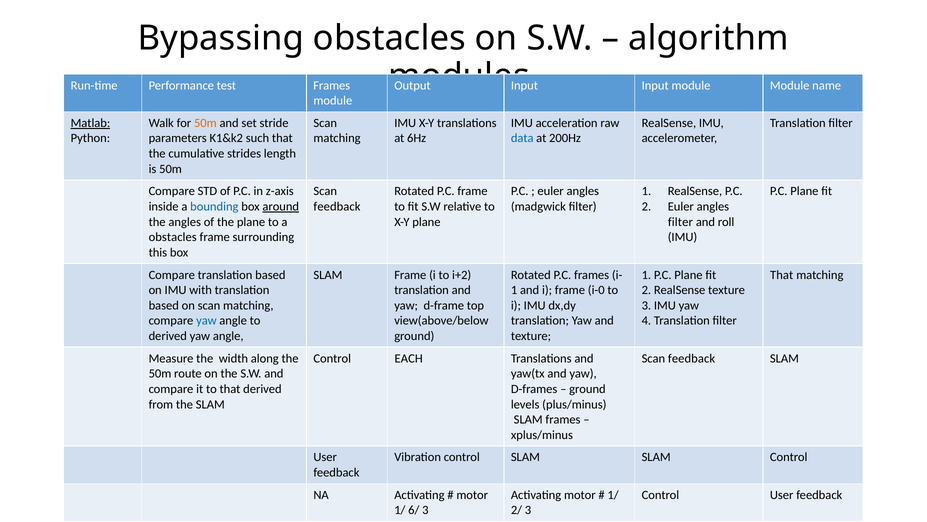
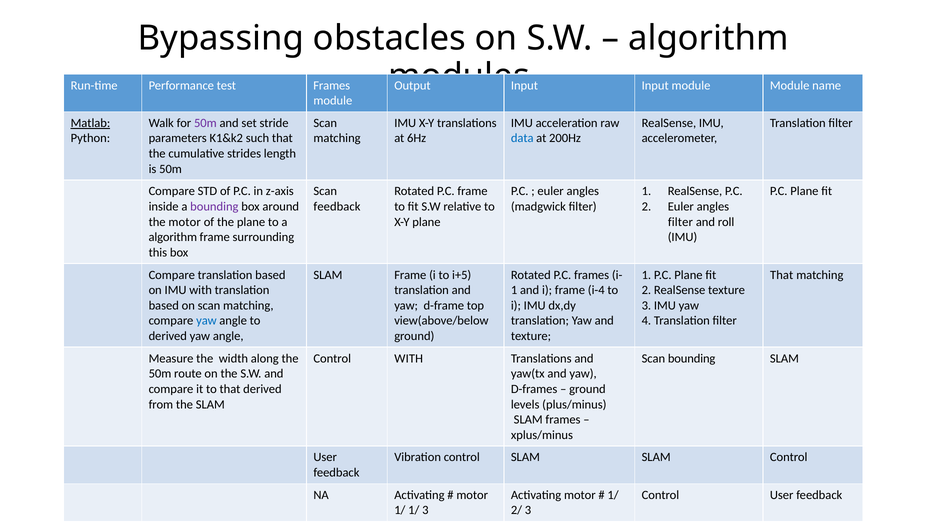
50m colour: orange -> purple (205, 123)
bounding colour: blue -> purple (214, 206)
around underline: present -> none (281, 206)
the angles: angles -> motor (185, 222)
obstacles: obstacles -> algorithm (173, 237)
i+2: i+2 -> i+5 (462, 275)
i-0: i-0 -> i-4 (596, 290)
Control EACH: EACH -> WITH (409, 358)
feedback: feedback -> bounding (692, 358)
1/ 6/: 6/ -> 1/ (414, 510)
